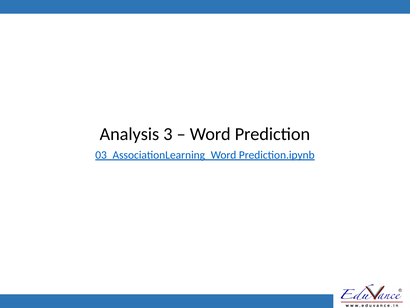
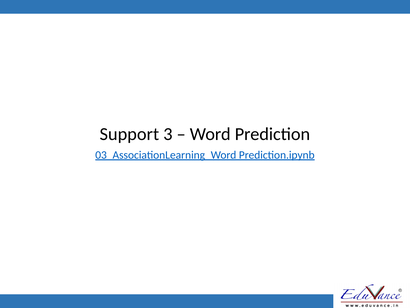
Analysis: Analysis -> Support (129, 134)
